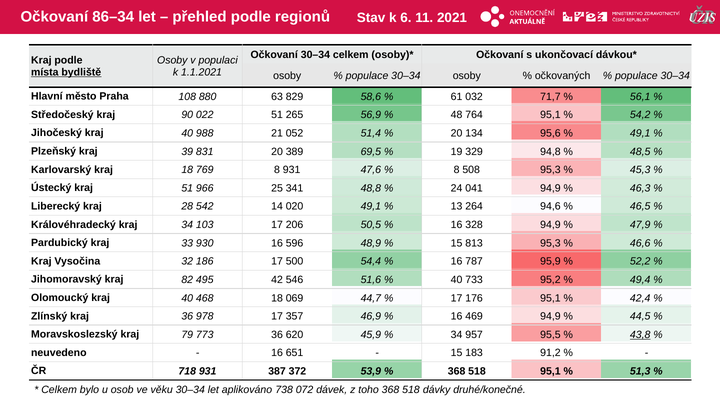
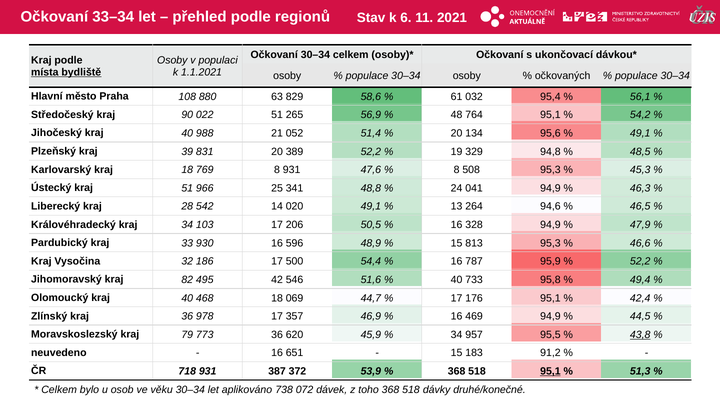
86–34: 86–34 -> 33–34 (113, 17)
71,7: 71,7 -> 95,4 (550, 97)
389 69,5: 69,5 -> 52,2 (371, 152)
95,2: 95,2 -> 95,8 (550, 280)
95,1 underline: none -> present (550, 371)
